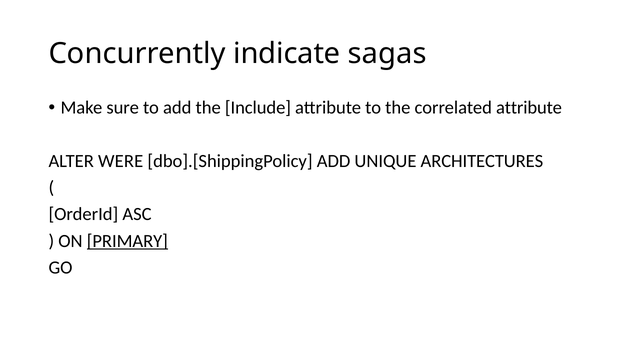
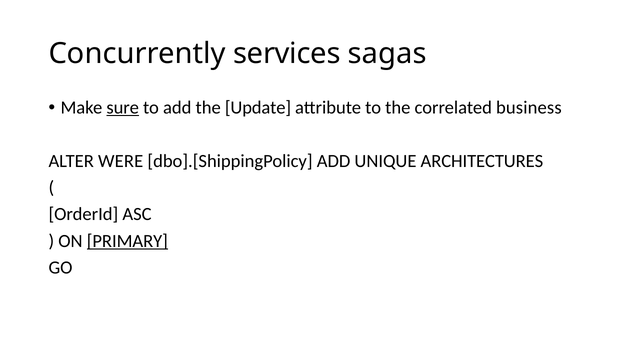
indicate: indicate -> services (287, 54)
sure underline: none -> present (123, 108)
Include: Include -> Update (258, 108)
correlated attribute: attribute -> business (529, 108)
